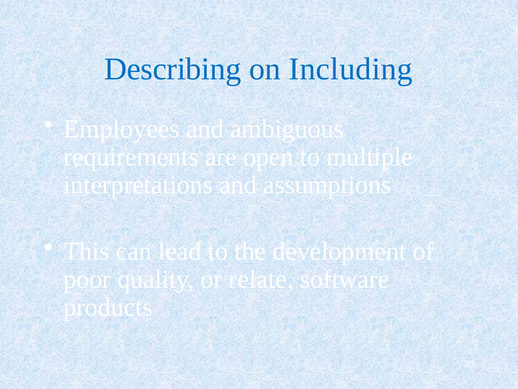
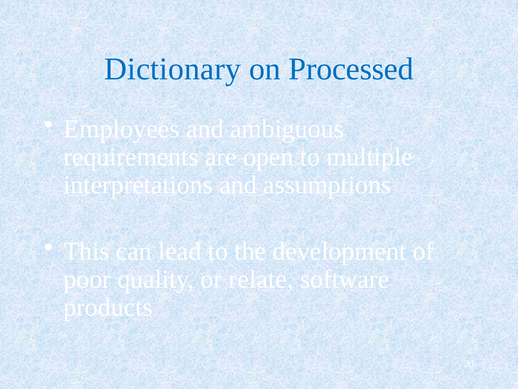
Describing: Describing -> Dictionary (173, 69)
Including: Including -> Processed (351, 69)
